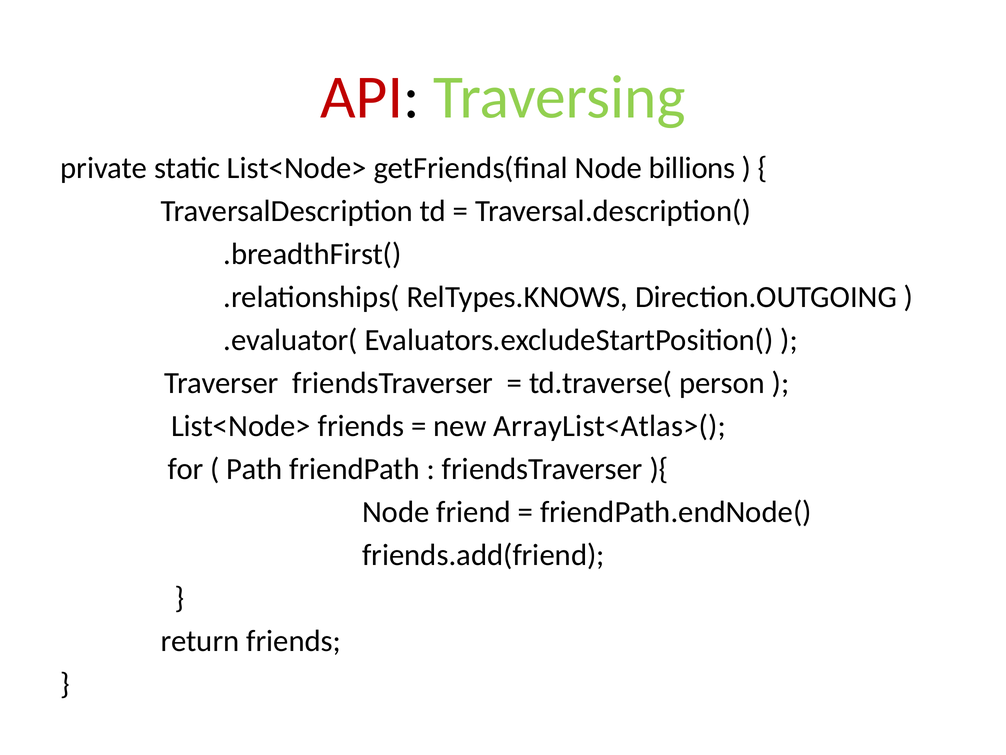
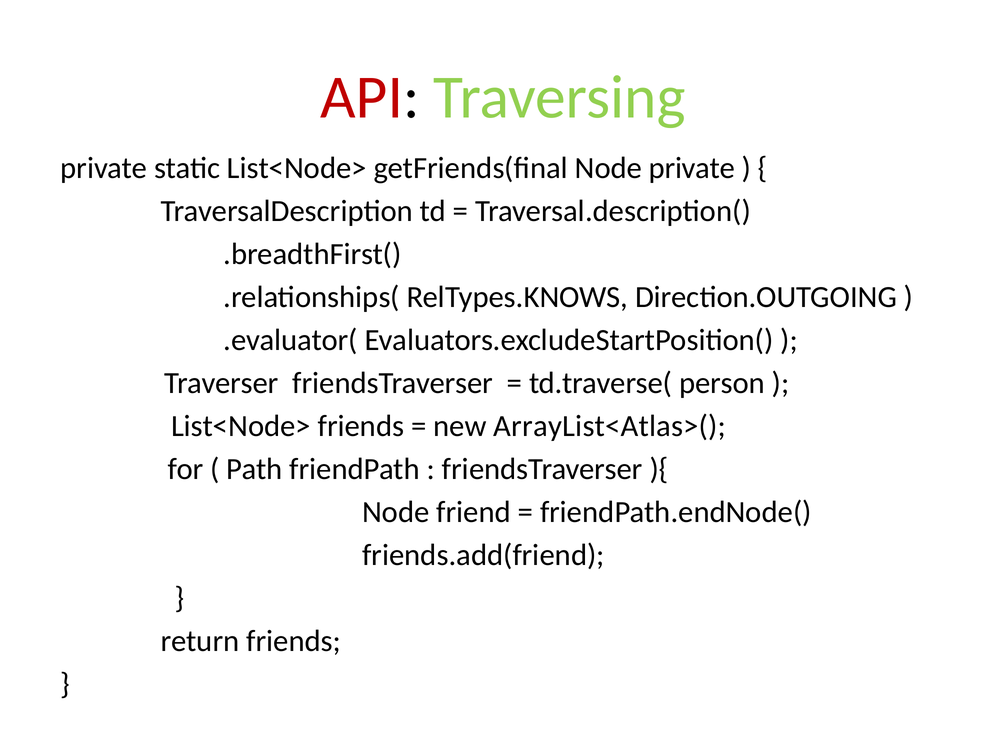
Node billions: billions -> private (692, 168)
